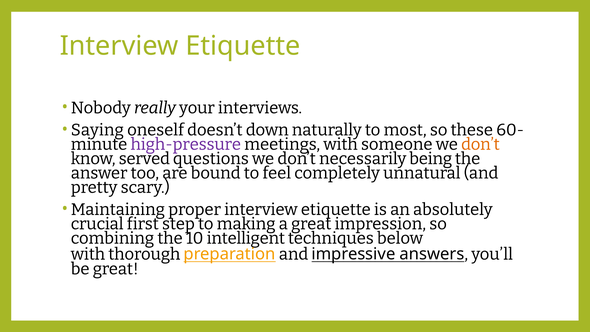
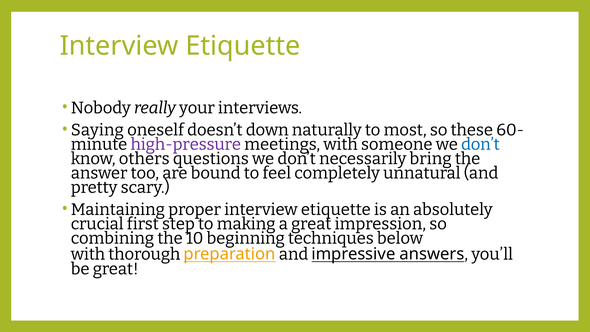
don’t colour: orange -> blue (480, 144)
served: served -> others (144, 159)
being: being -> bring (431, 159)
intelligent: intelligent -> beginning (246, 238)
